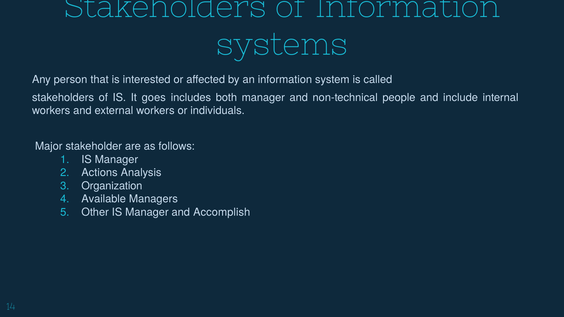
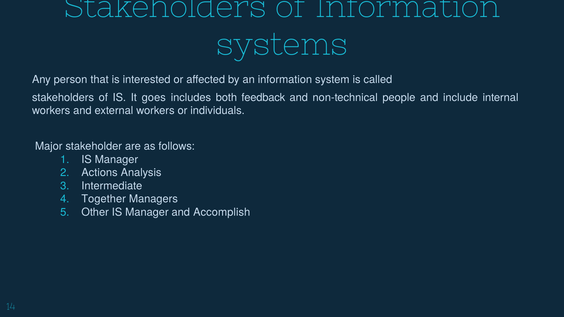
both manager: manager -> feedback (263, 98)
Organization: Organization -> Intermediate (112, 186)
Available: Available -> Together (104, 199)
